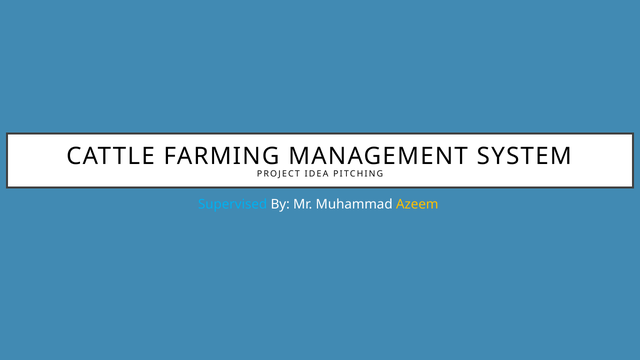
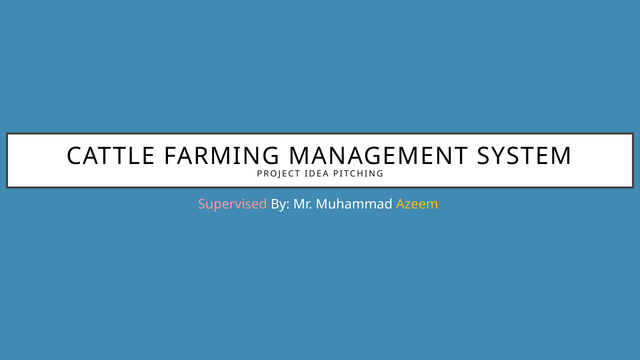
Supervised colour: light blue -> pink (233, 204)
